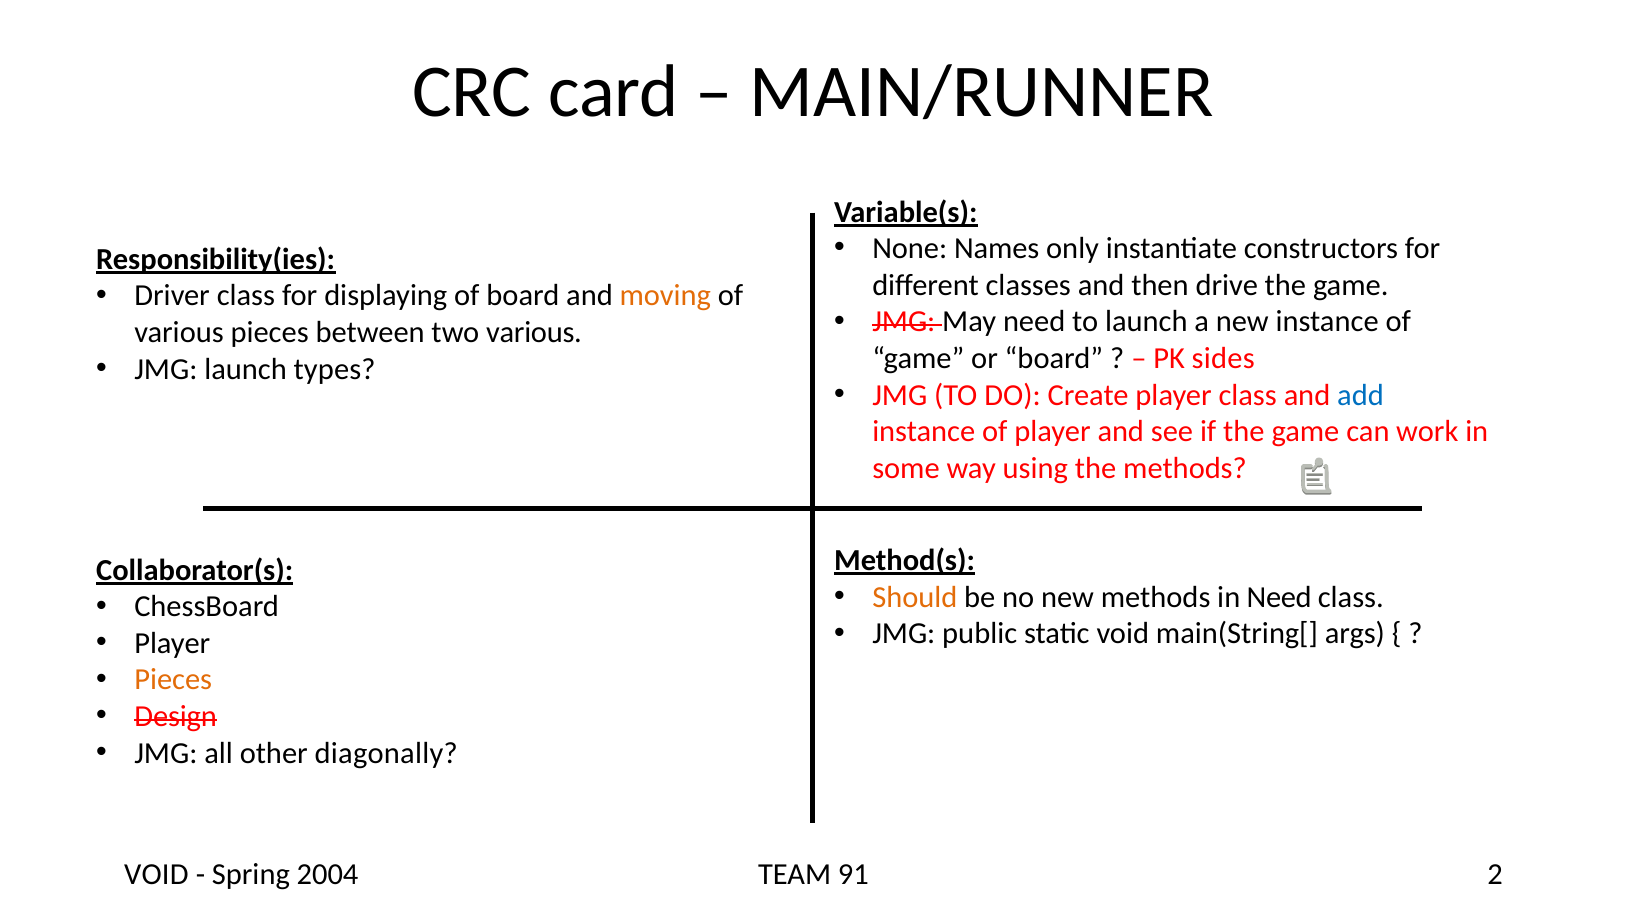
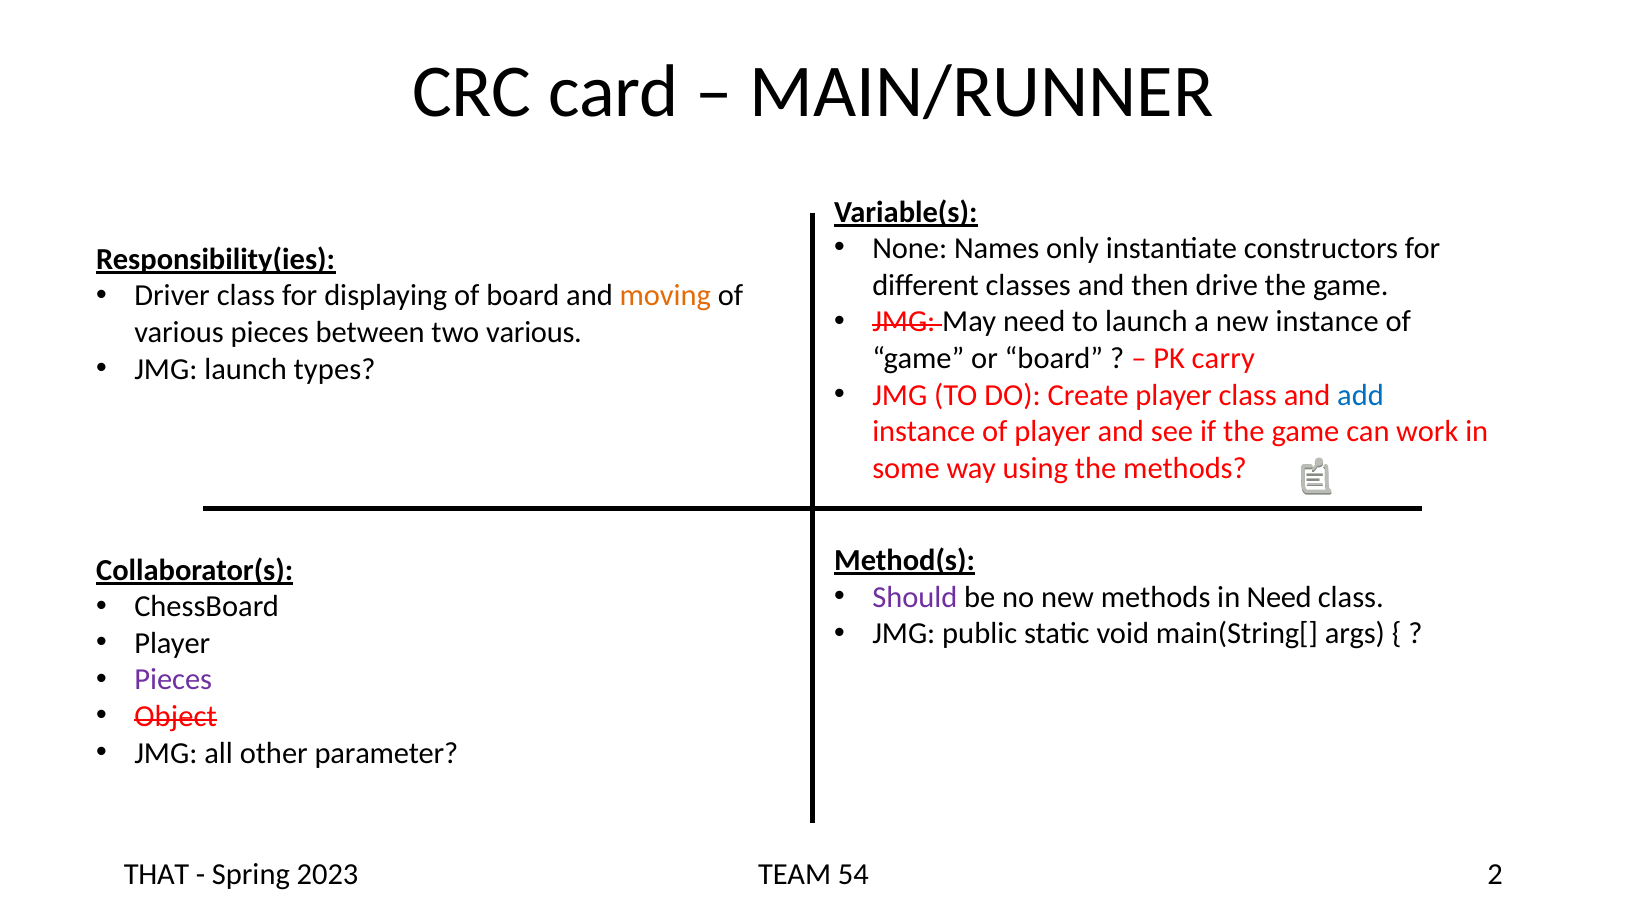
sides: sides -> carry (1223, 358)
Should colour: orange -> purple (915, 597)
Pieces colour: orange -> purple (173, 680)
Design: Design -> Object (176, 717)
diagonally: diagonally -> parameter (386, 753)
VOID: VOID -> THAT (157, 875)
2004: 2004 -> 2023 (328, 875)
91: 91 -> 54 (853, 875)
